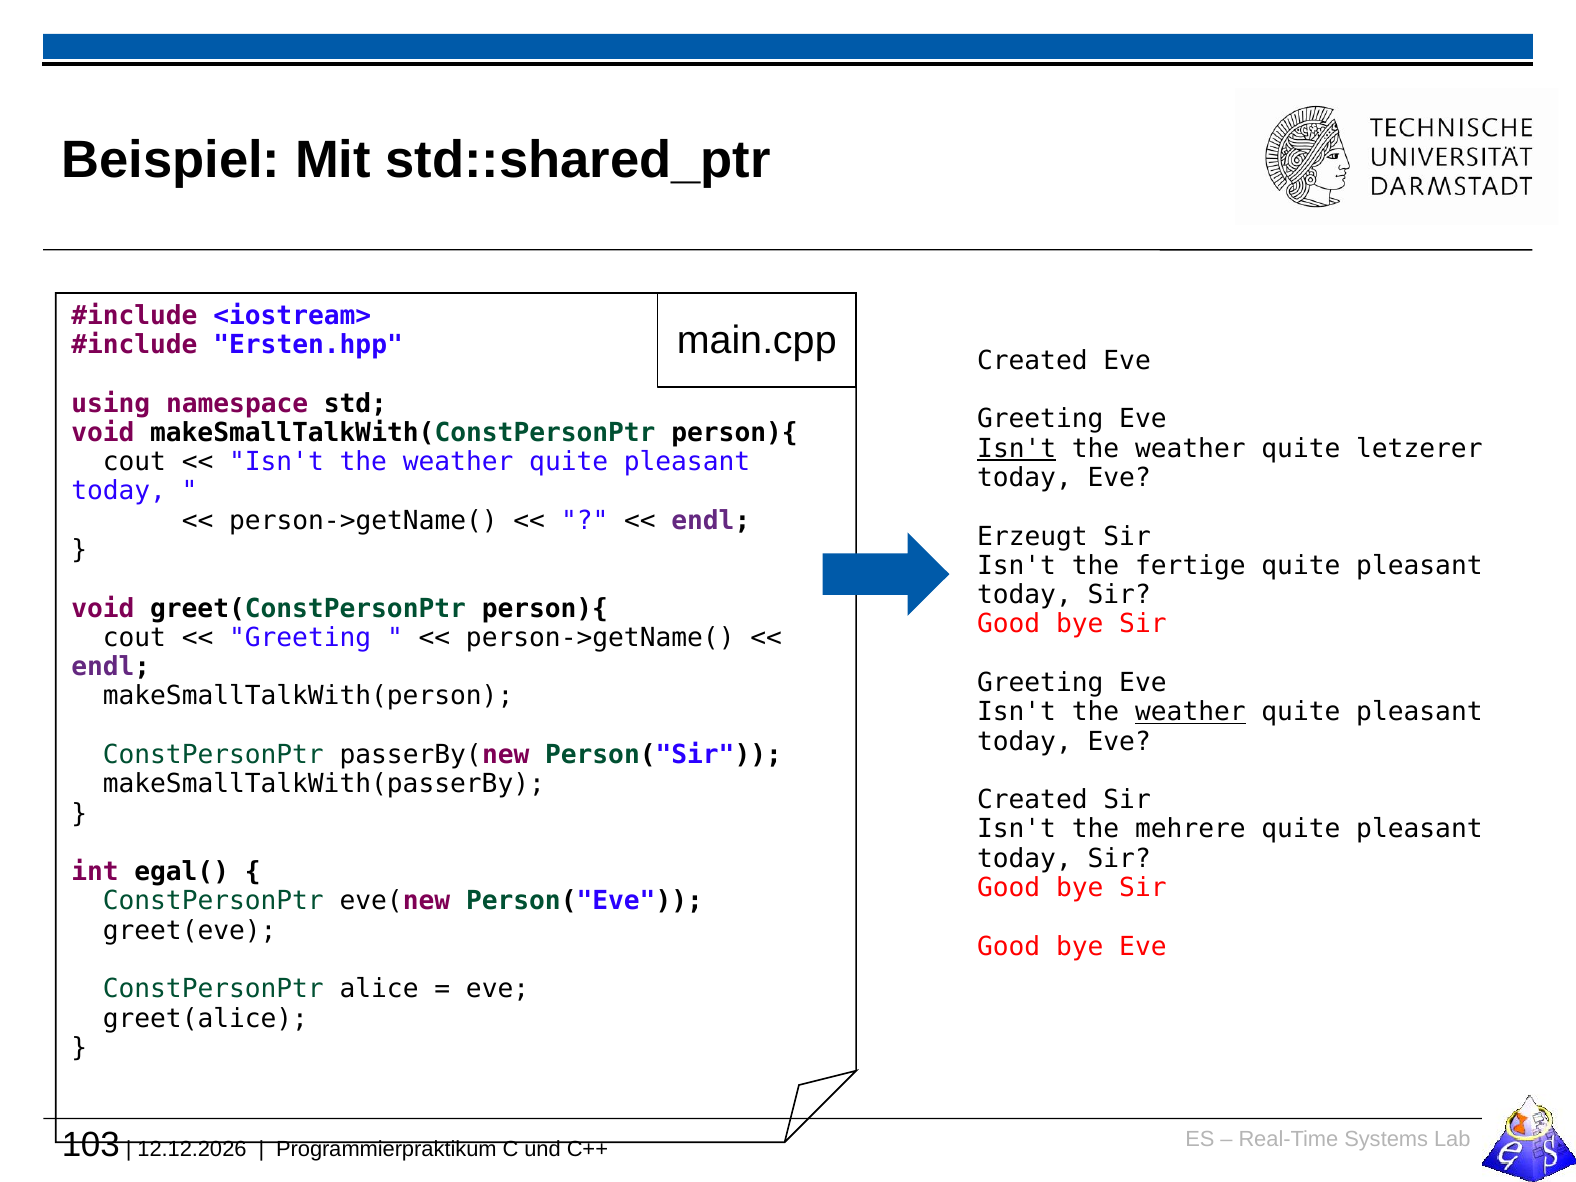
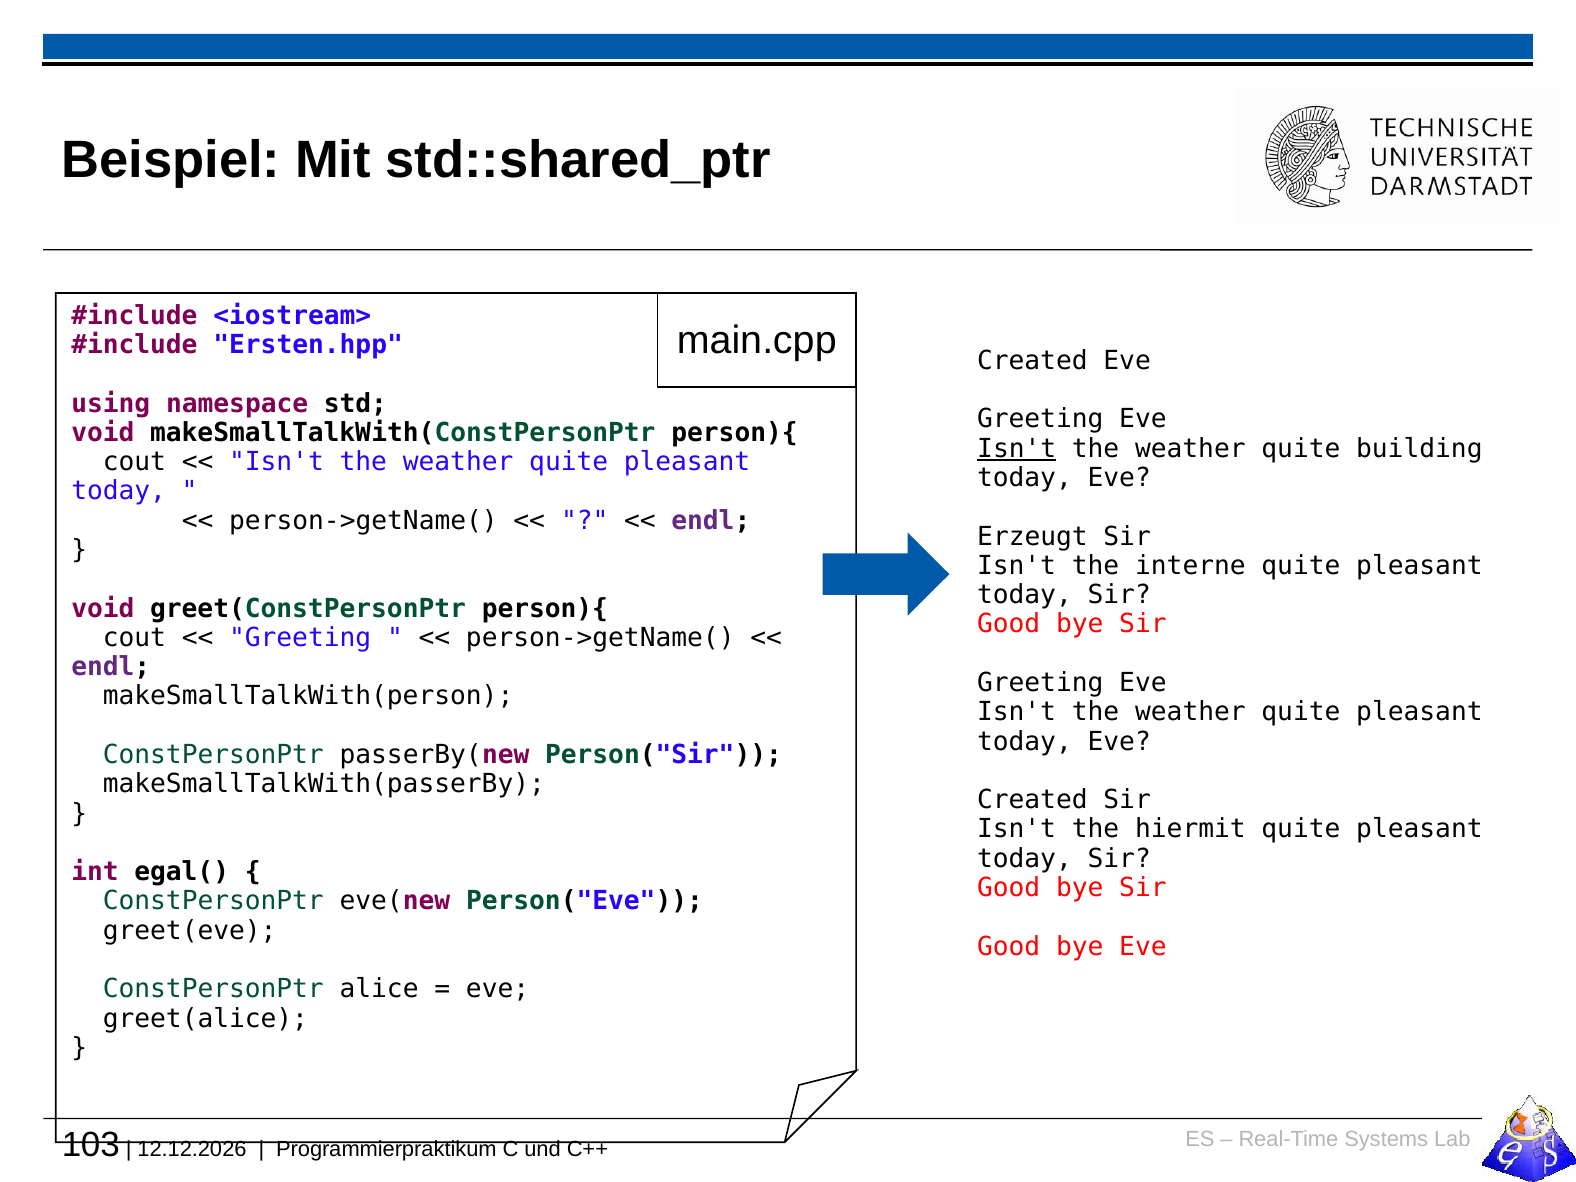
letzerer: letzerer -> building (1419, 449)
fertige: fertige -> interne (1190, 566)
weather underline: present -> none (1190, 712)
mehrere: mehrere -> hiermit (1190, 829)
